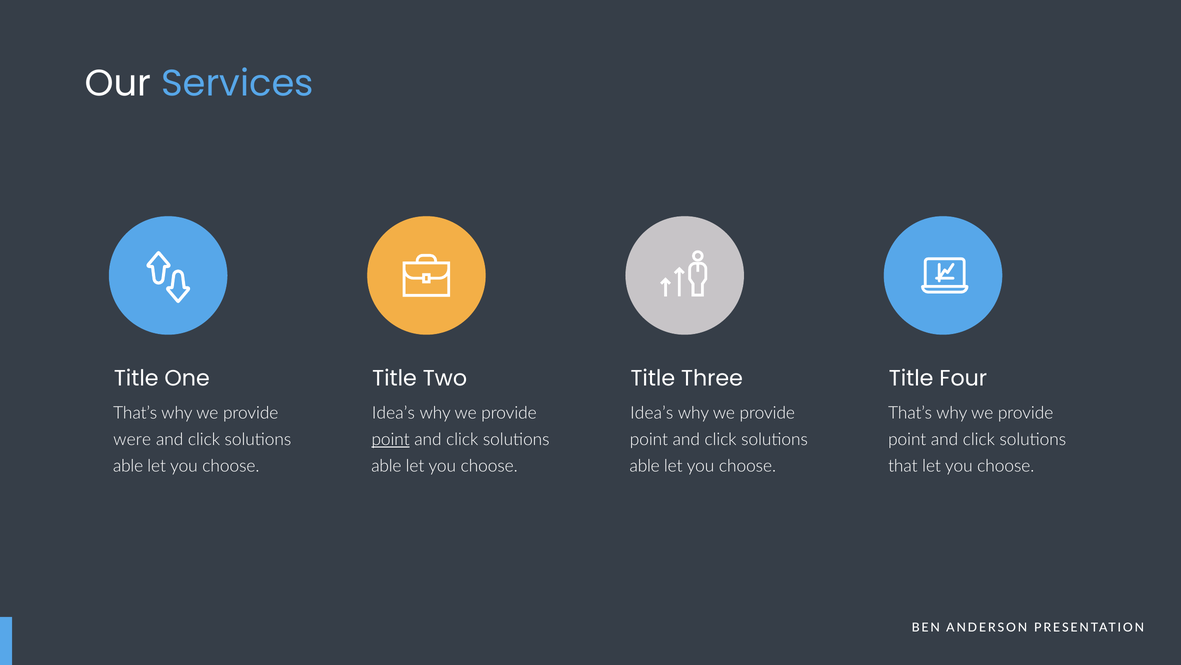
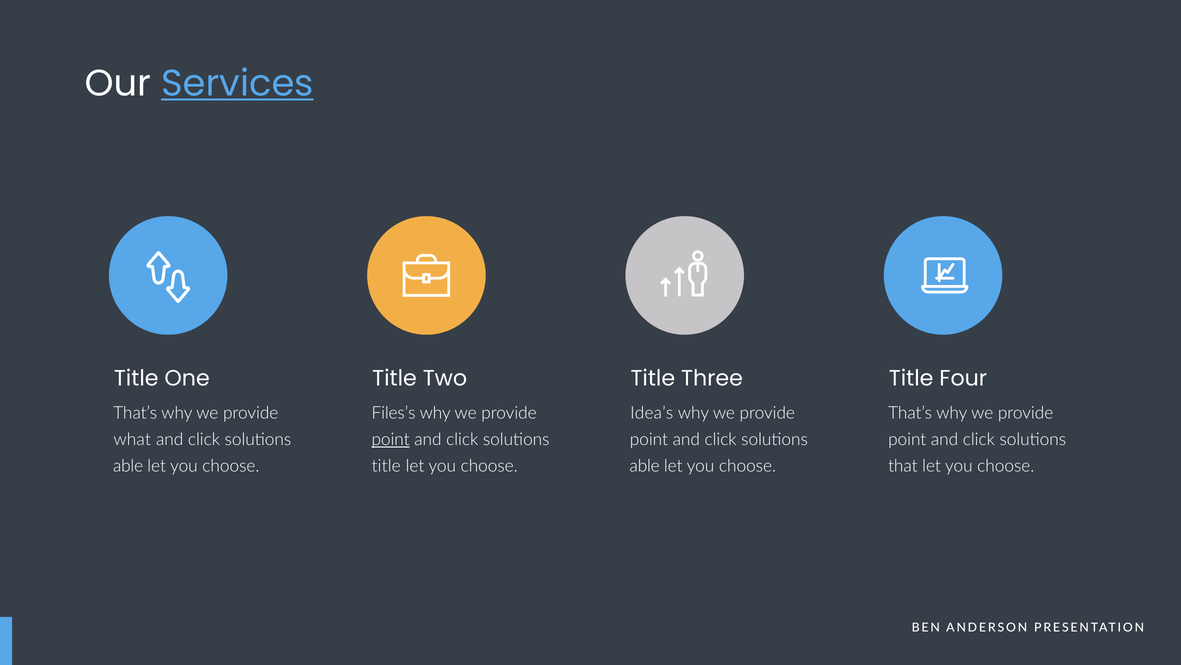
Services underline: none -> present (237, 84)
Idea’s: Idea’s -> Files’s (394, 413)
were: were -> what (132, 439)
able: able -> title (386, 466)
